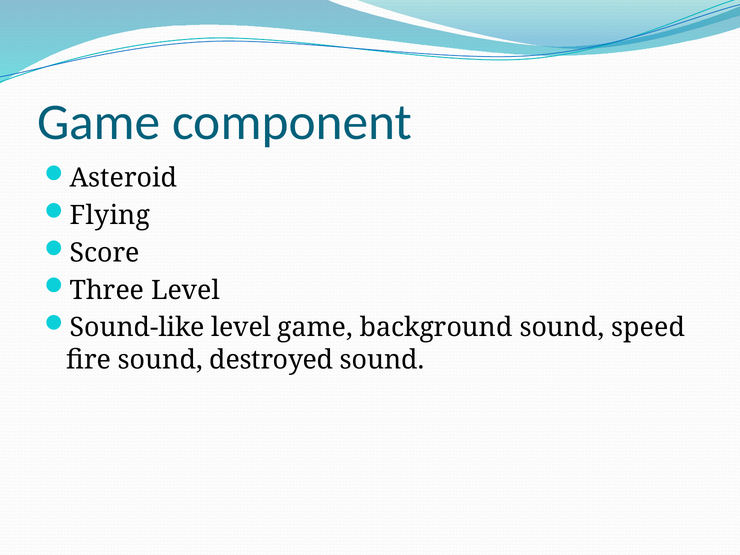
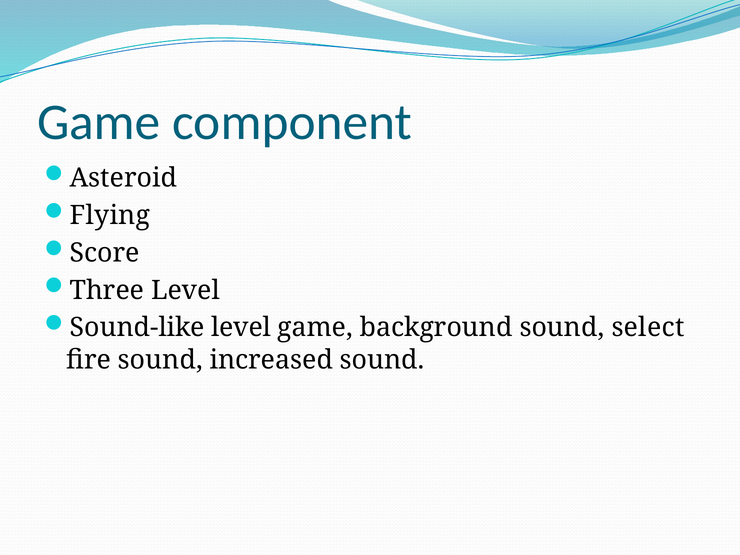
speed: speed -> select (648, 328)
destroyed: destroyed -> increased (271, 360)
